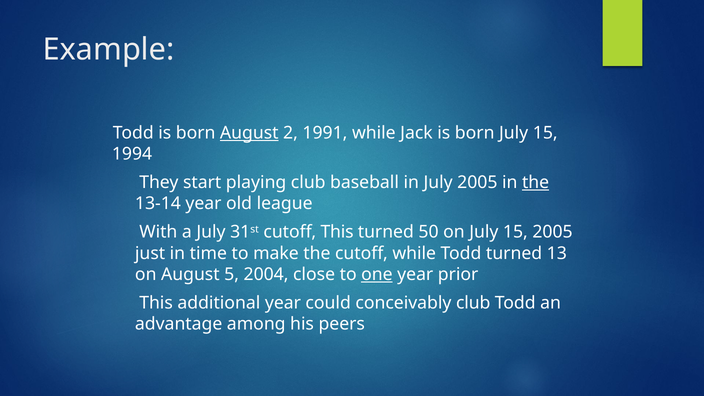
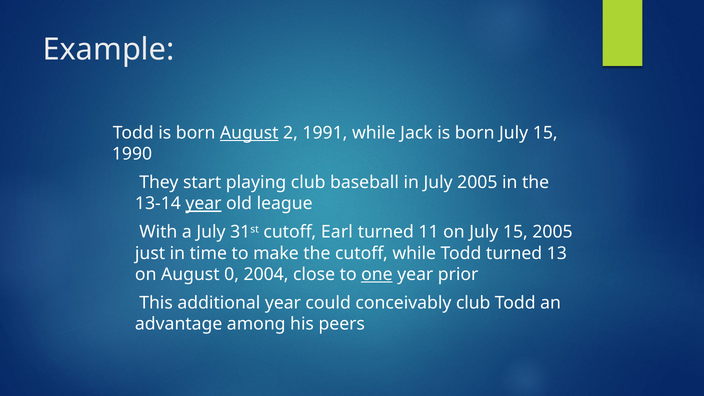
1994: 1994 -> 1990 (132, 154)
the underline: present -> none (536, 183)
year underline: none -> present (203, 204)
This: This -> Earl (337, 232)
50: 50 -> 11 (429, 232)
5: 5 -> 0 (232, 274)
